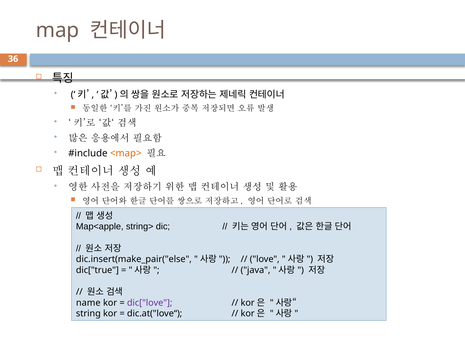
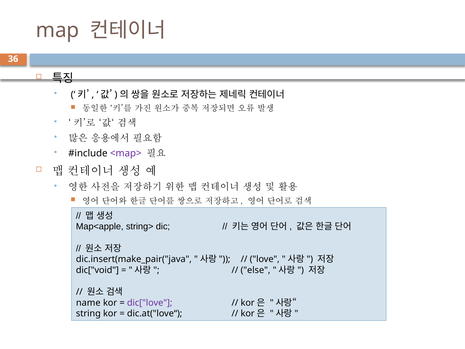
<map> colour: orange -> purple (126, 153)
dic.insert(make_pair("else: dic.insert(make_pair("else -> dic.insert(make_pair("java (134, 259)
dic["true: dic["true -> dic["void (97, 270)
java: java -> else (255, 270)
